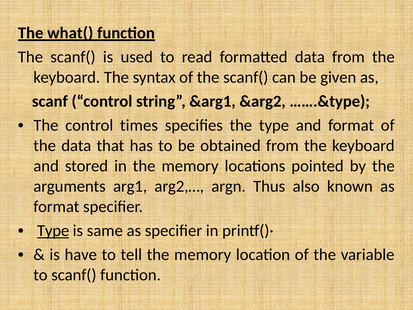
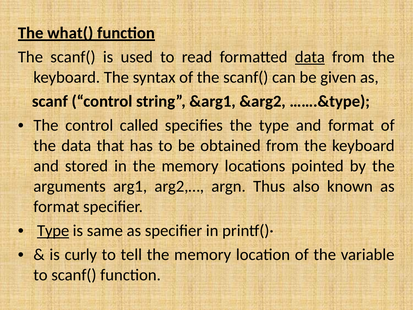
data underline: none -> present (310, 57)
times: times -> called (139, 125)
have: have -> curly (81, 255)
